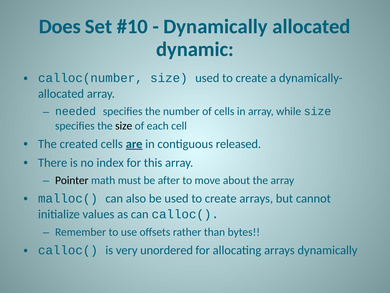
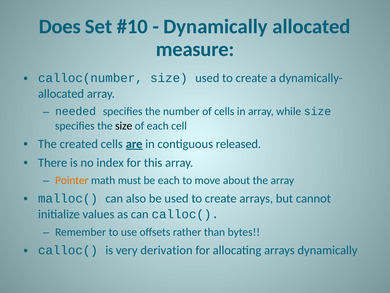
dynamic: dynamic -> measure (195, 49)
Pointer colour: black -> orange (72, 180)
be after: after -> each (169, 180)
unordered: unordered -> derivation (167, 250)
